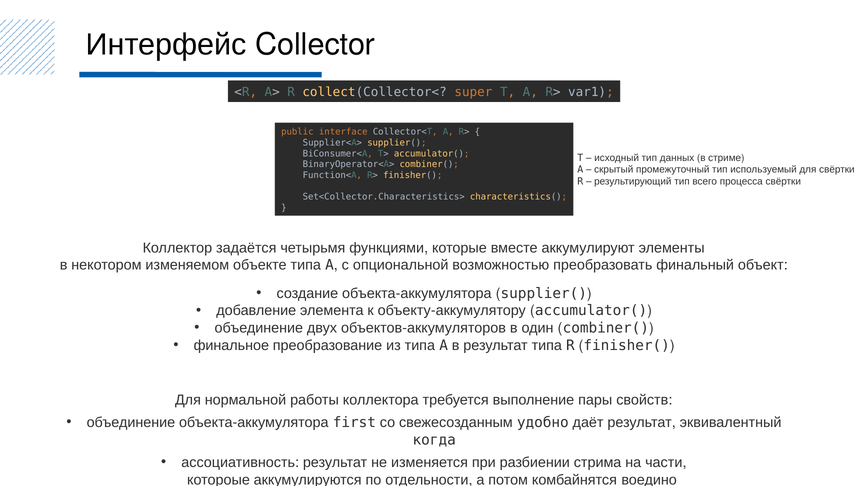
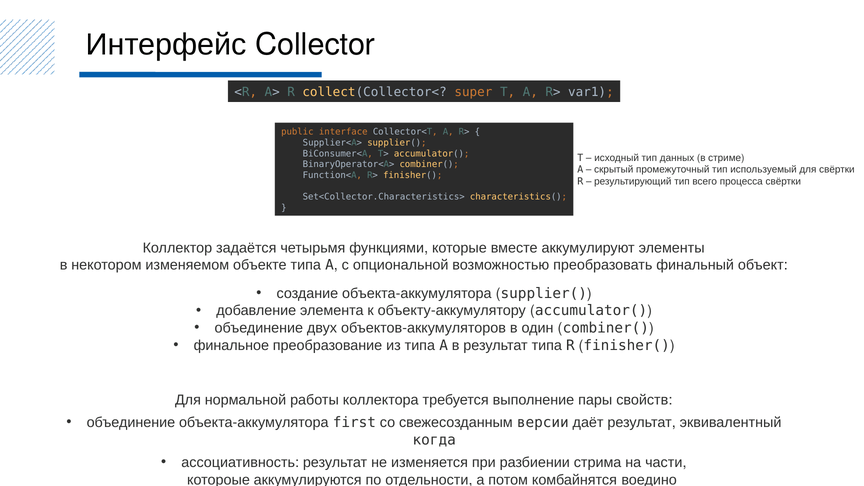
удобно: удобно -> версии (543, 423)
